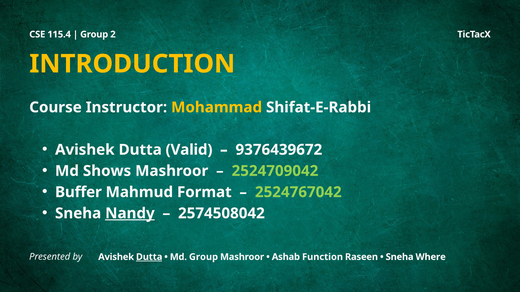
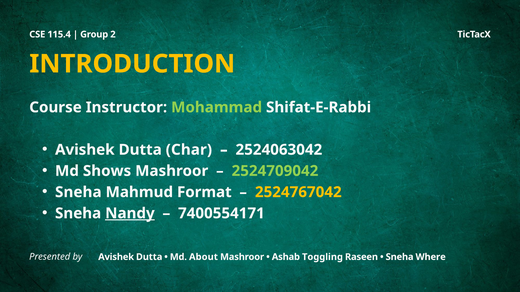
Mohammad colour: yellow -> light green (217, 108)
Valid: Valid -> Char (189, 150)
9376439672: 9376439672 -> 2524063042 (279, 150)
Buffer: Buffer -> Sneha (78, 192)
2524767042 colour: light green -> yellow (298, 192)
2574508042: 2574508042 -> 7400554171 (221, 214)
Dutta underline: present -> none (149, 257)
Md Group: Group -> About (203, 257)
Function: Function -> Toggling (322, 257)
